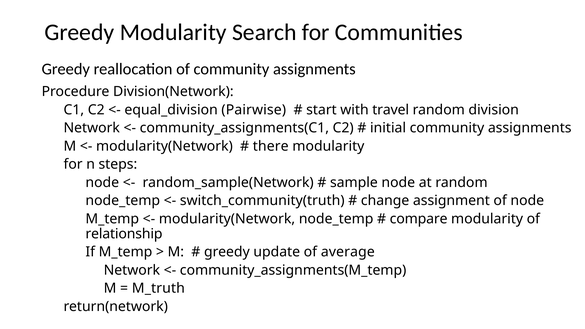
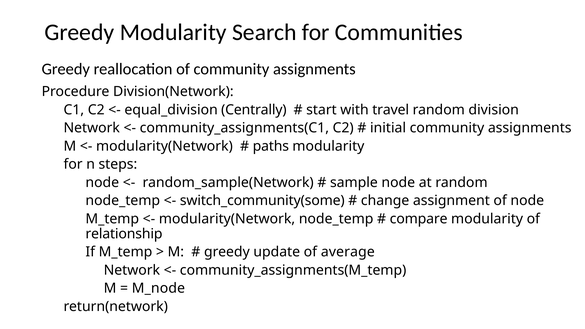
Pairwise: Pairwise -> Centrally (254, 110)
there: there -> paths (271, 146)
switch_community(truth: switch_community(truth -> switch_community(some (262, 201)
M_truth: M_truth -> M_node (158, 288)
